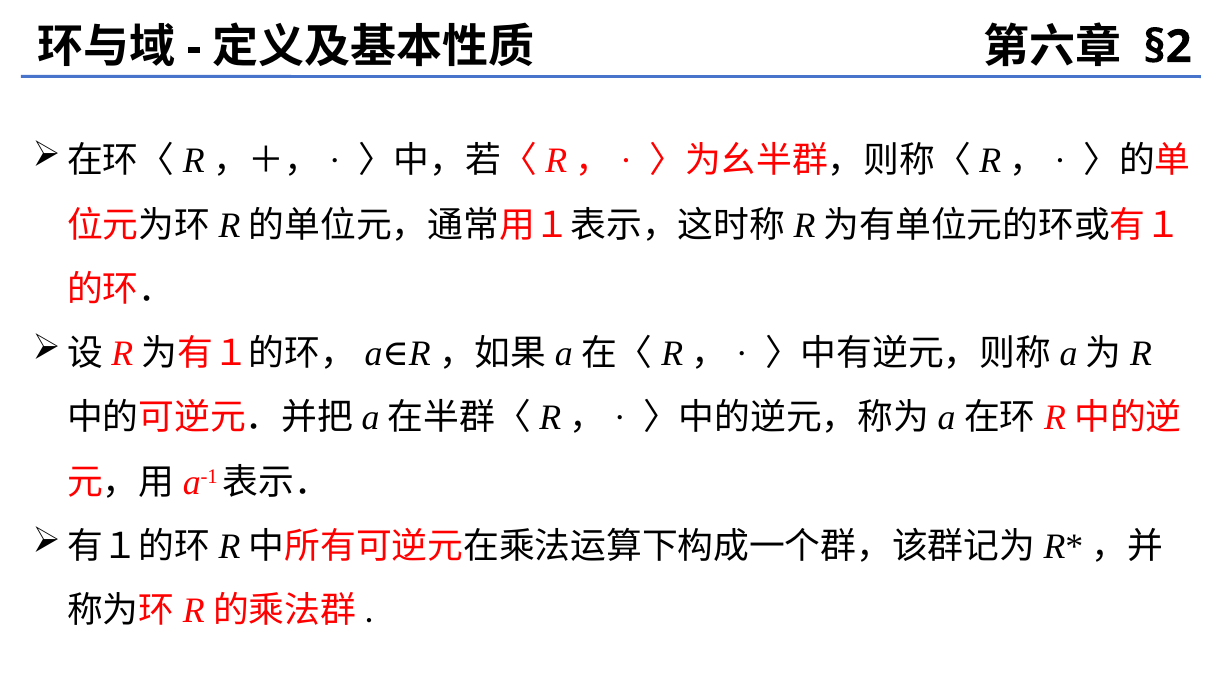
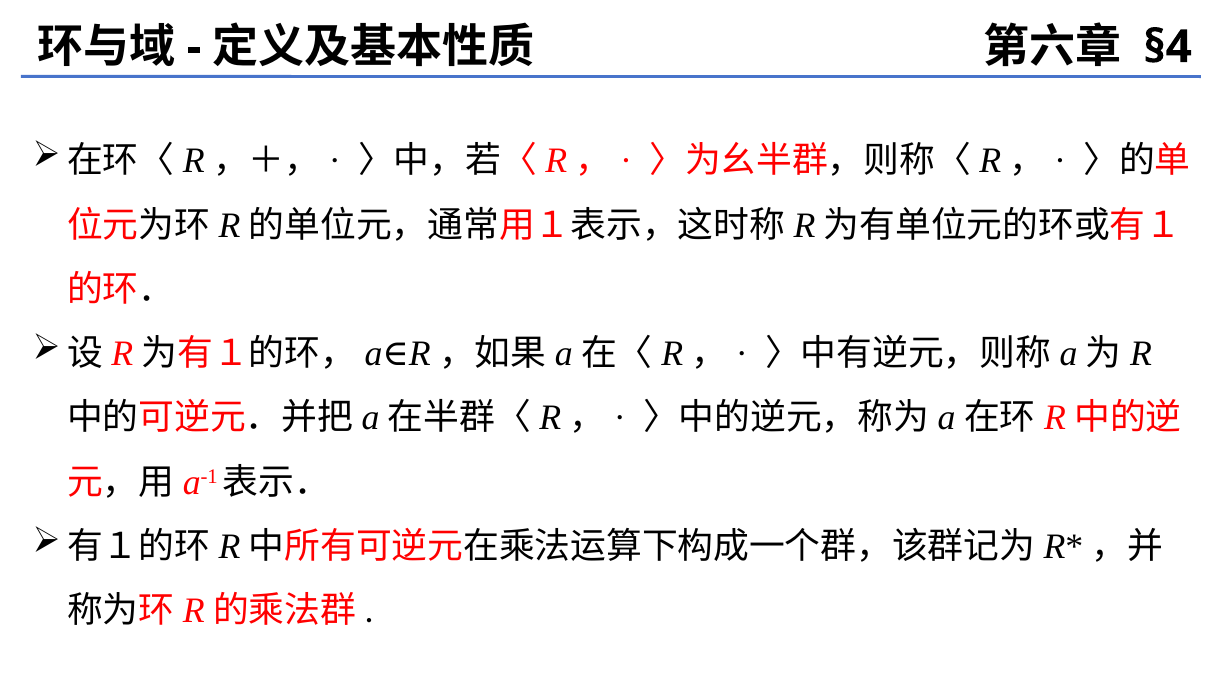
§2: §2 -> §4 (1168, 47)
